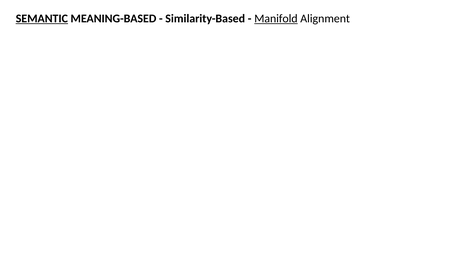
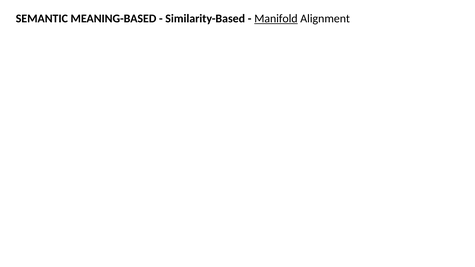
SEMANTIC underline: present -> none (42, 19)
